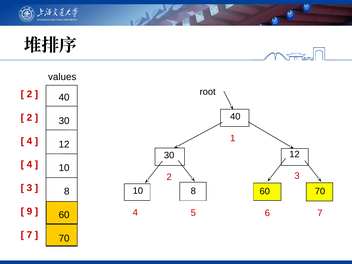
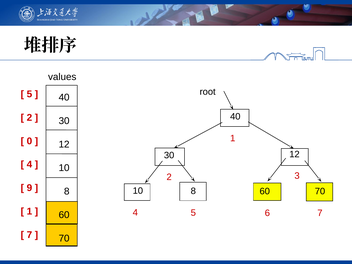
2: 2 -> 5 (29, 94)
4: 4 -> 0 (29, 141)
3: 3 -> 9 (29, 188)
9: 9 -> 1 (29, 211)
